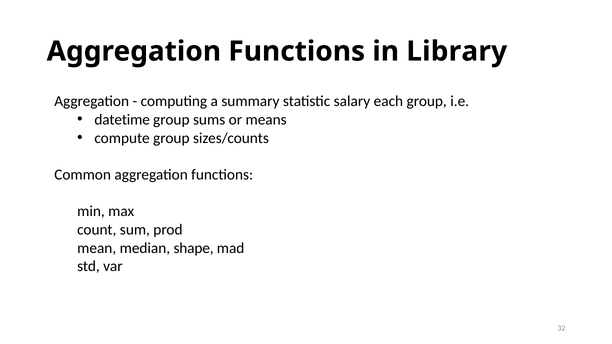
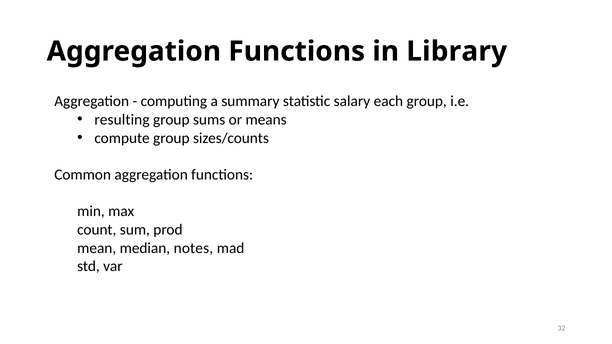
datetime: datetime -> resulting (122, 120)
shape: shape -> notes (193, 248)
